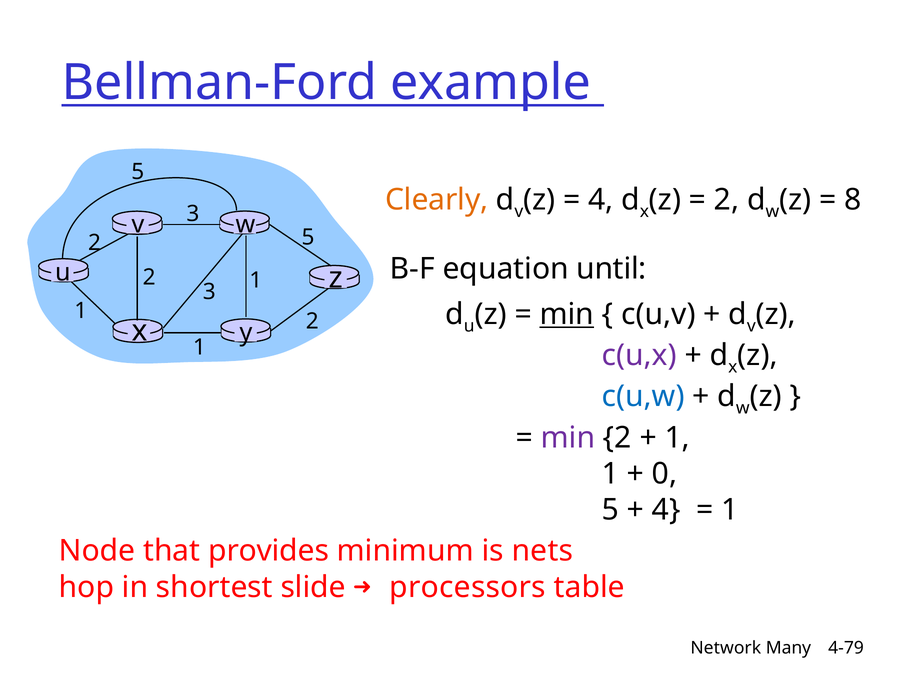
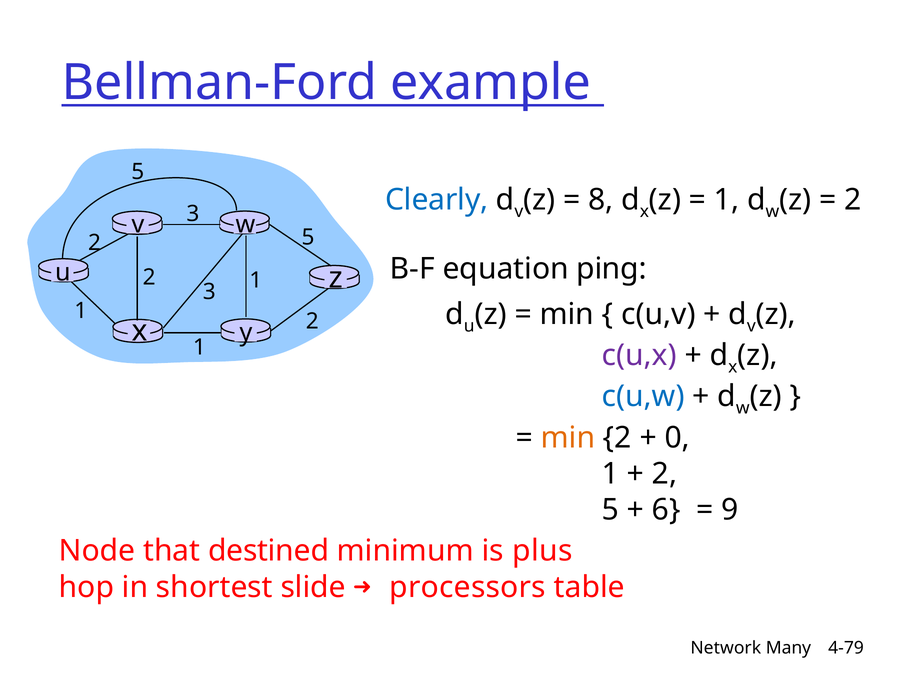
Clearly colour: orange -> blue (437, 200)
4: 4 -> 8 (601, 200)
2: 2 -> 1 (727, 200)
8: 8 -> 2 (853, 200)
until: until -> ping (611, 269)
min underline: present -> none (567, 314)
min colour: purple -> orange (568, 438)
1: 1 -> 0 (677, 438)
0: 0 -> 2 (664, 474)
4: 4 -> 6 (666, 510)
1: 1 -> 9 (730, 510)
provides: provides -> destined (269, 551)
nets: nets -> plus (542, 551)
